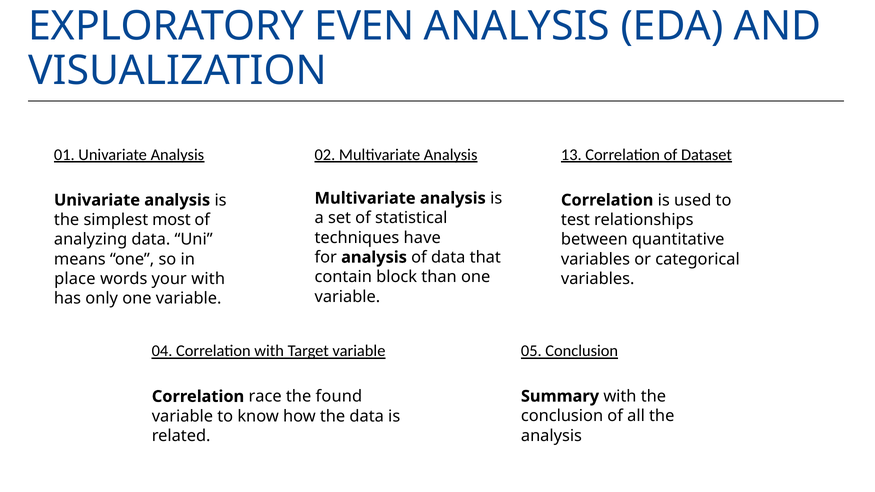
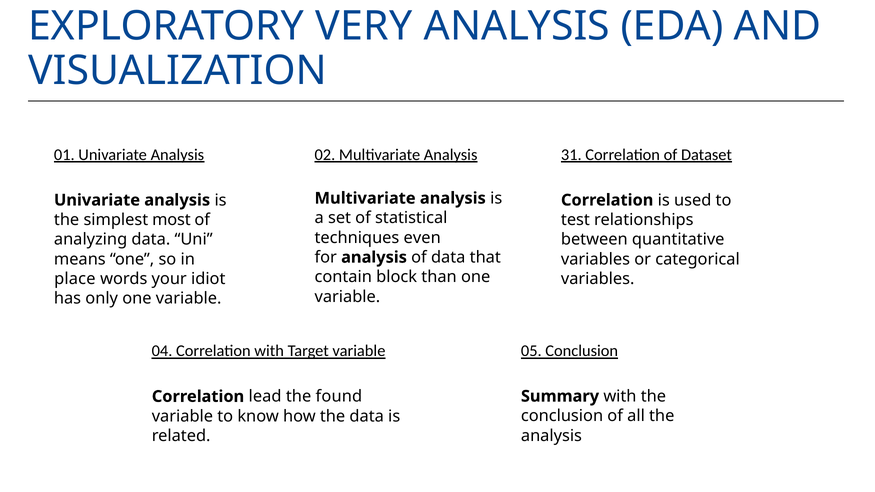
EVEN: EVEN -> VERY (364, 26)
13: 13 -> 31 (571, 155)
have: have -> even (422, 238)
your with: with -> idiot (208, 279)
race: race -> lead (265, 397)
